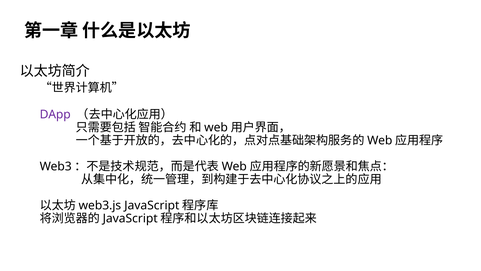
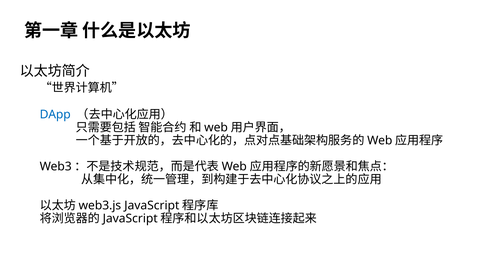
DApp colour: purple -> blue (55, 114)
